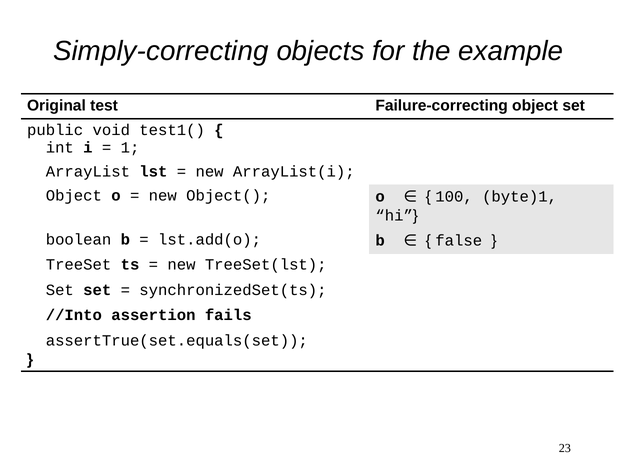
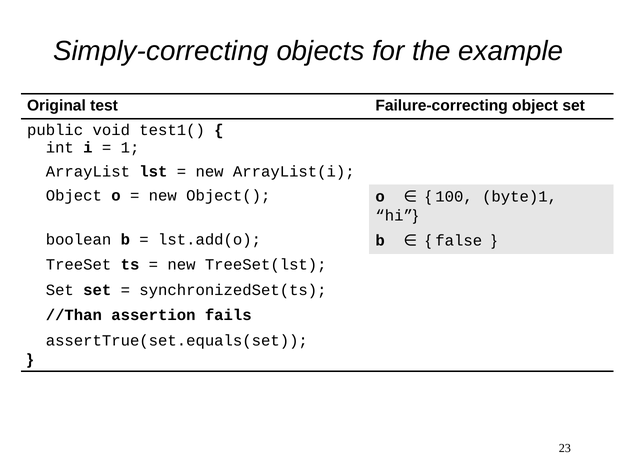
//Into: //Into -> //Than (74, 315)
